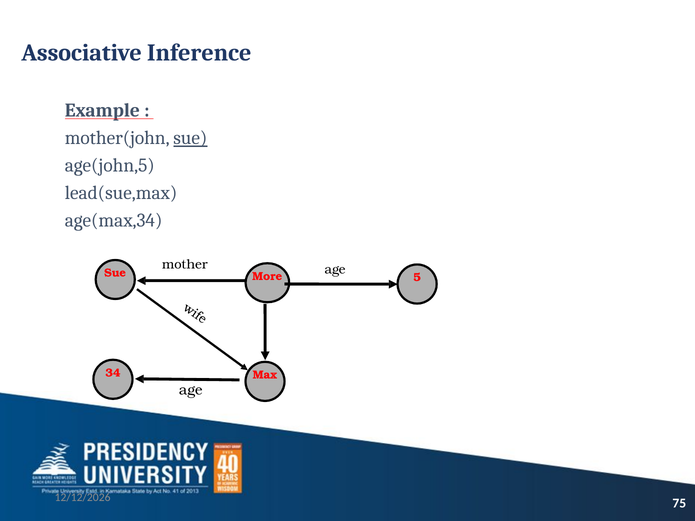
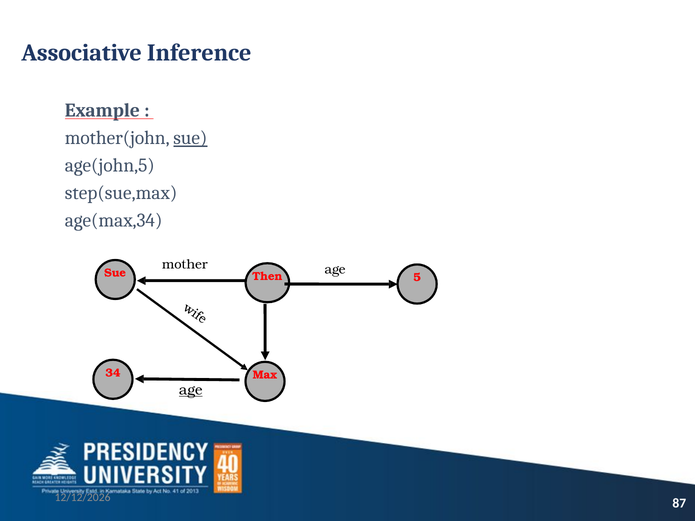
lead(sue,max: lead(sue,max -> step(sue,max (121, 193)
More: More -> Then (267, 276)
age underline: none -> present (191, 390)
75: 75 -> 87 (679, 503)
